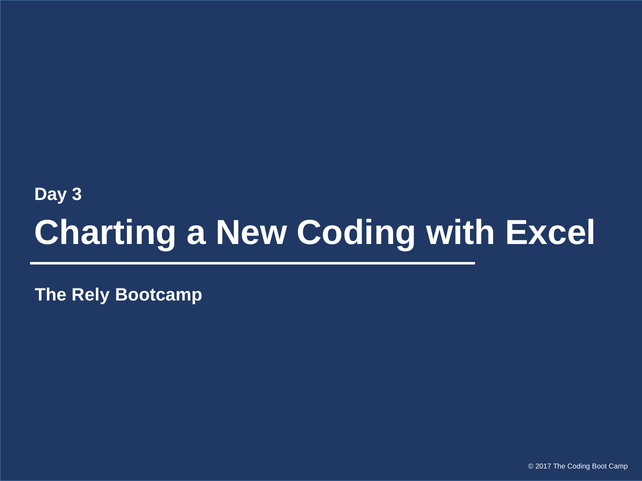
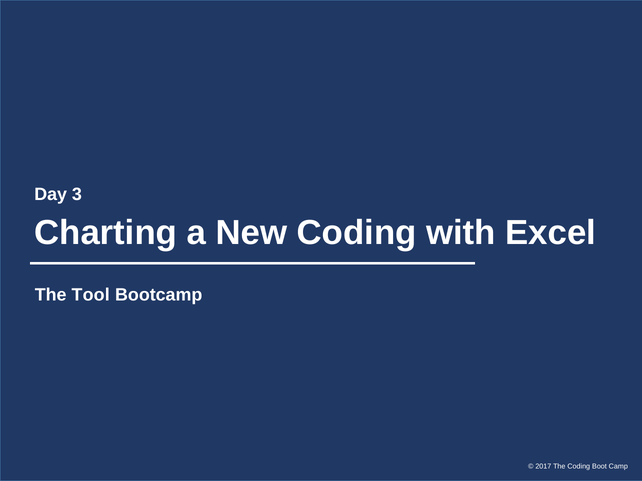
Rely: Rely -> Tool (91, 295)
